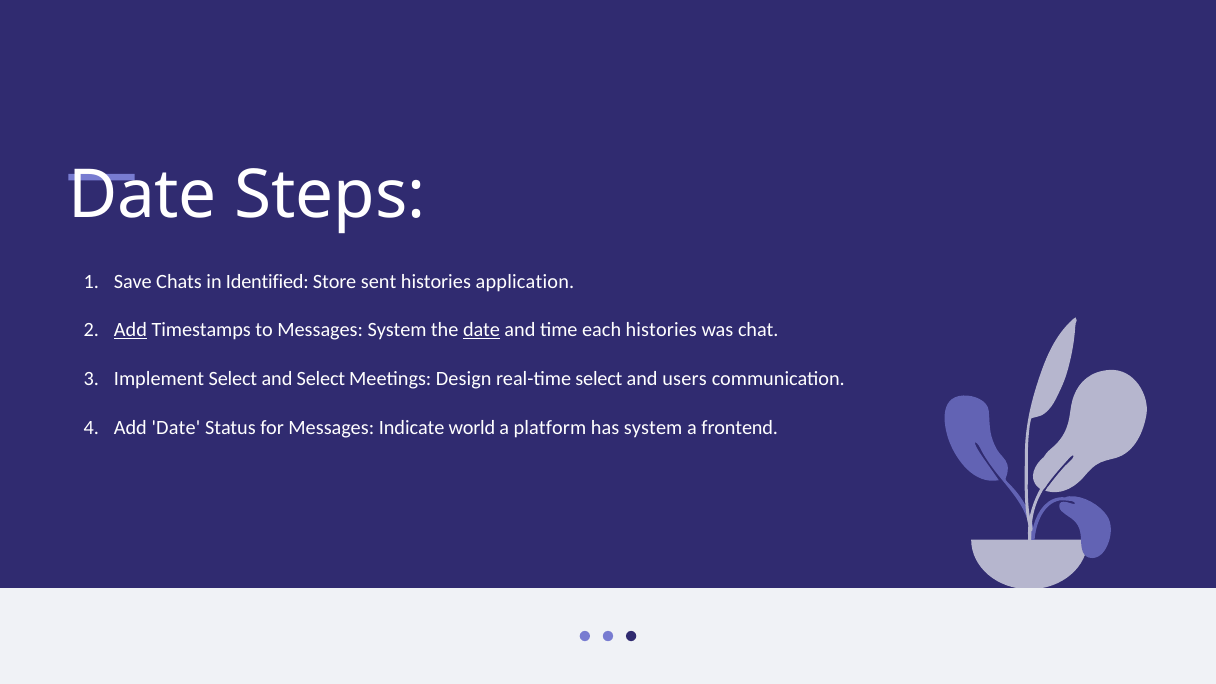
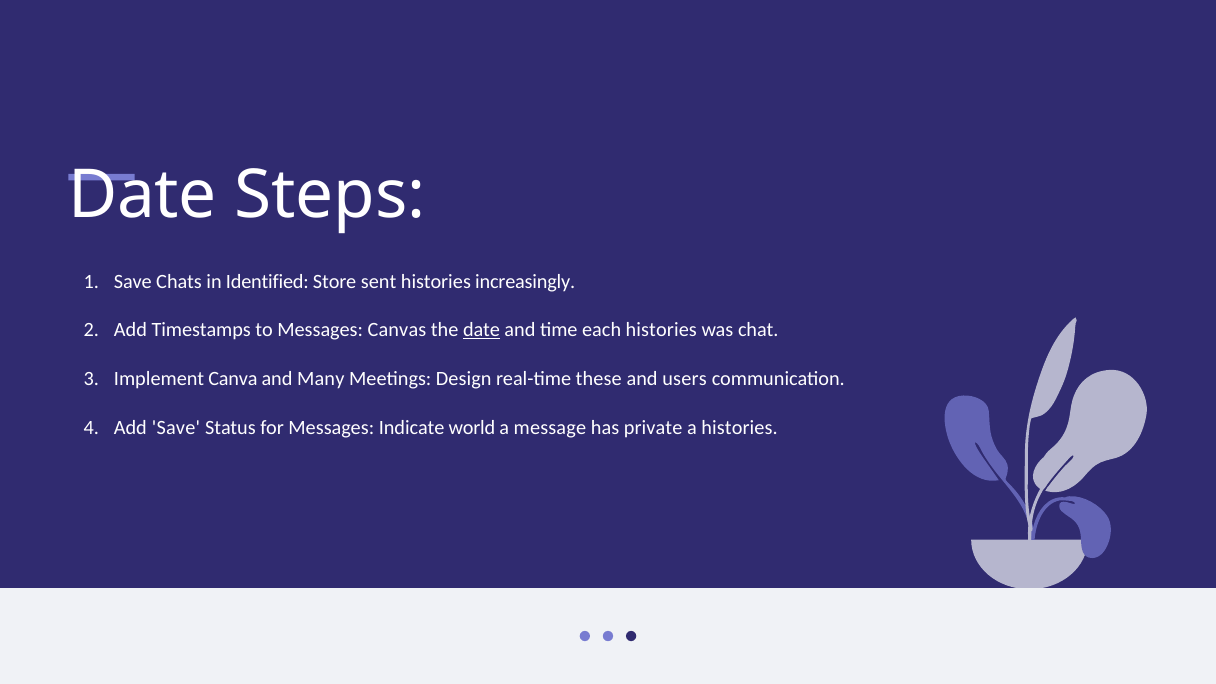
application: application -> increasingly (525, 281)
Add underline: present -> none (130, 330)
Messages System: System -> Canvas (397, 330)
Implement Select: Select -> Canva (233, 379)
and Select: Select -> Many (321, 379)
real-time select: select -> these (599, 379)
Add Date: Date -> Save (176, 427)
platform: platform -> message (550, 427)
has system: system -> private (653, 427)
a frontend: frontend -> histories (740, 427)
